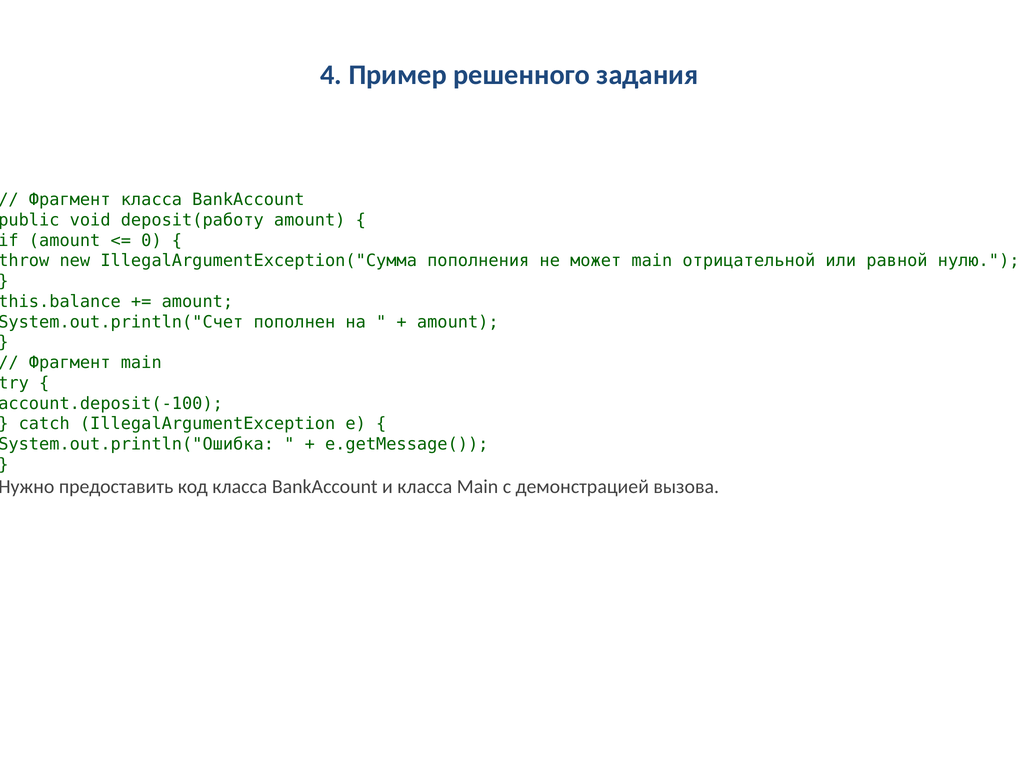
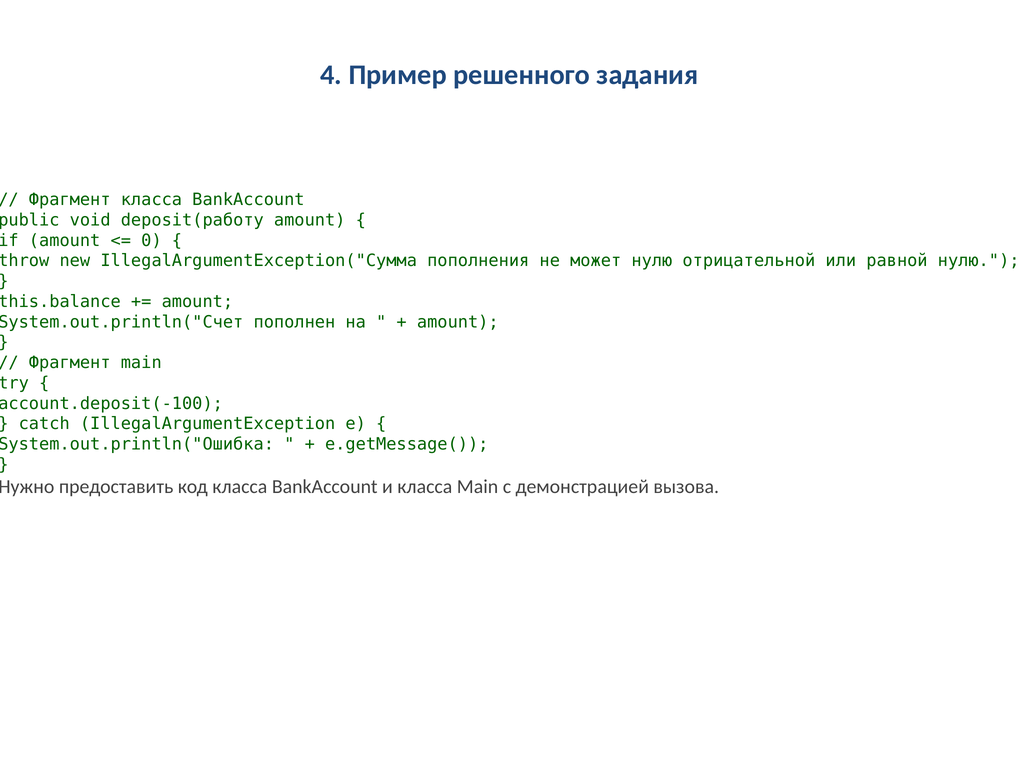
может main: main -> нулю (652, 261)
